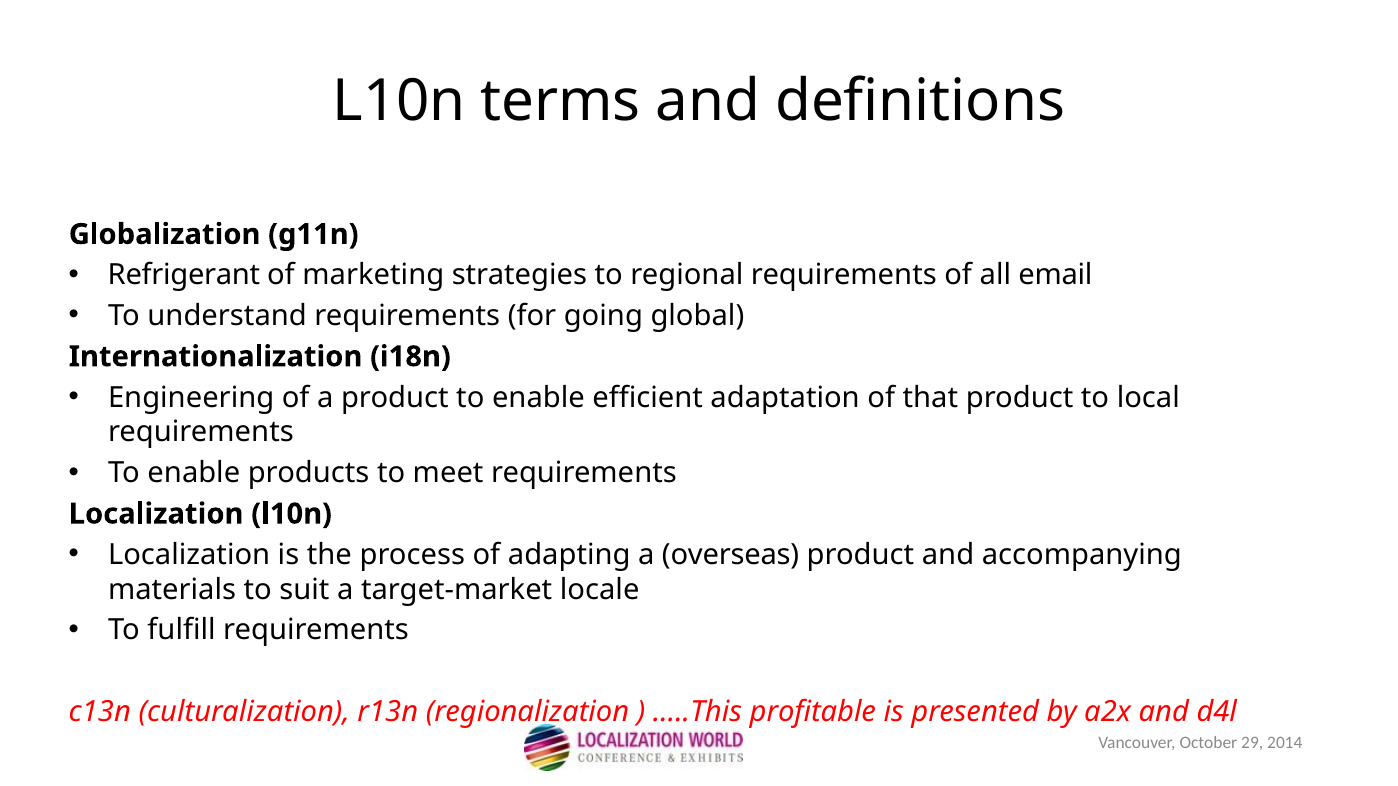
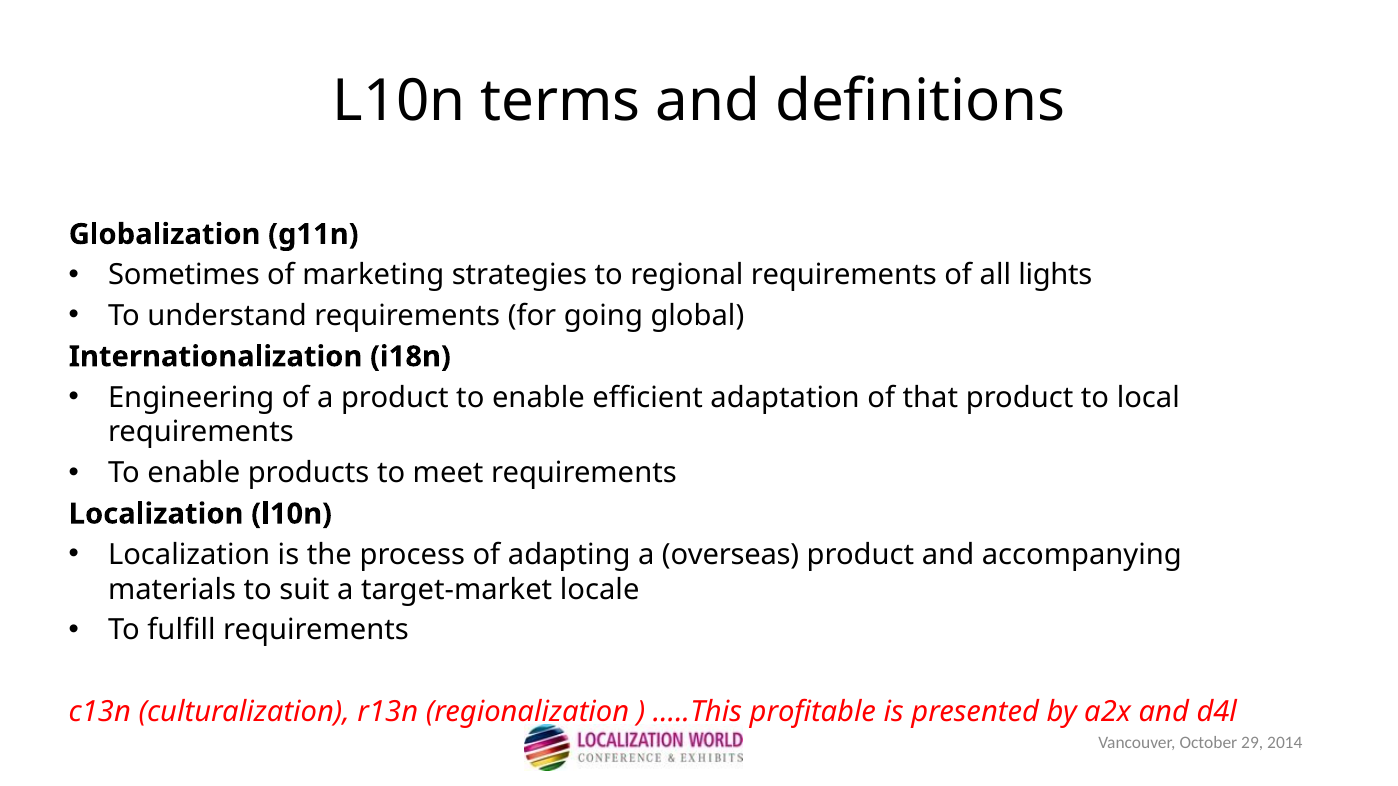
Refrigerant: Refrigerant -> Sometimes (184, 275)
email: email -> lights (1055, 275)
